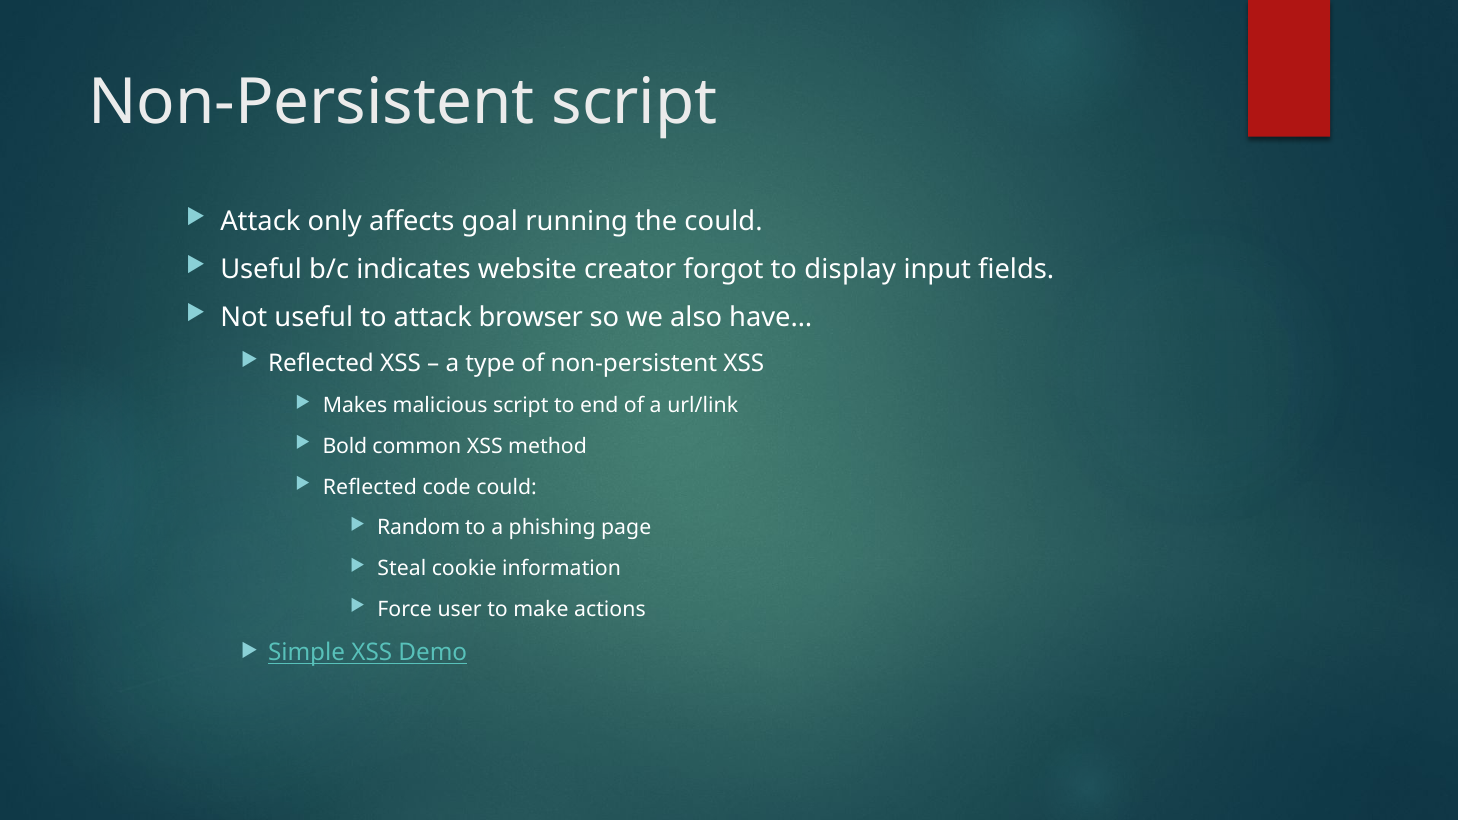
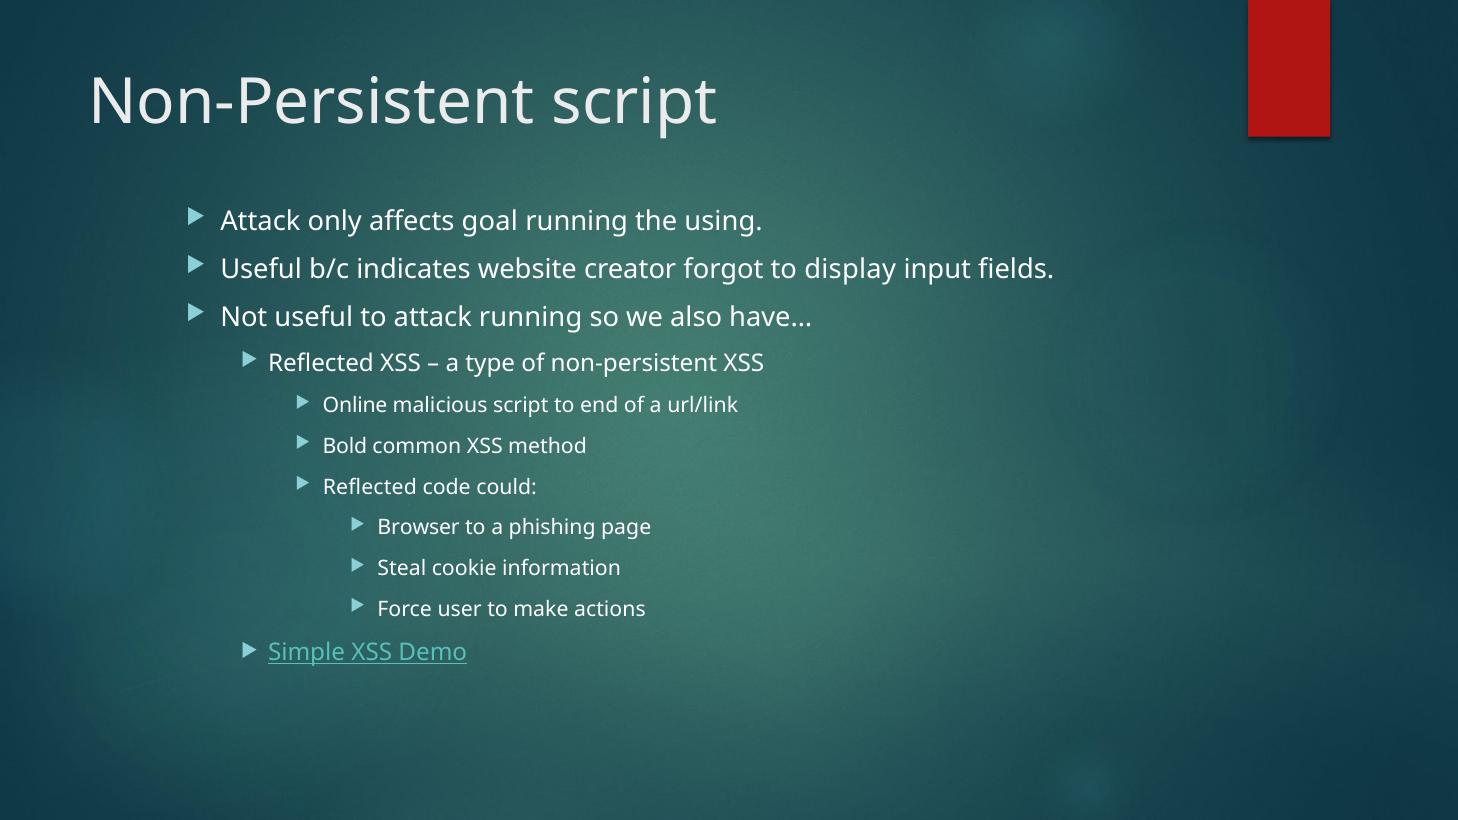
the could: could -> using (724, 221)
attack browser: browser -> running (531, 317)
Makes: Makes -> Online (355, 406)
Random: Random -> Browser (419, 528)
